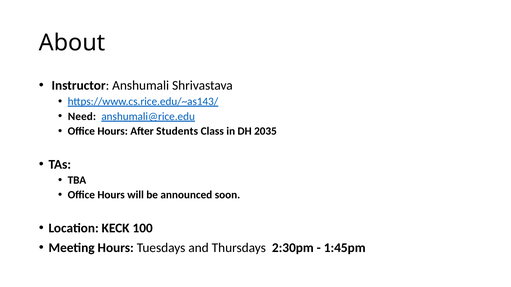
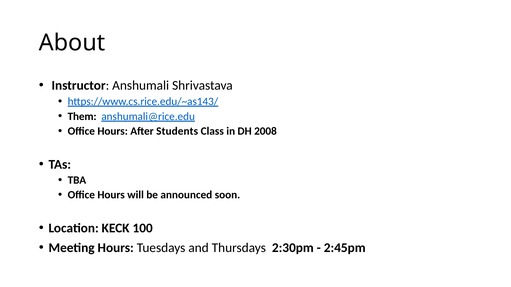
Need: Need -> Them (82, 117)
2035: 2035 -> 2008 (265, 131)
1:45pm: 1:45pm -> 2:45pm (345, 248)
